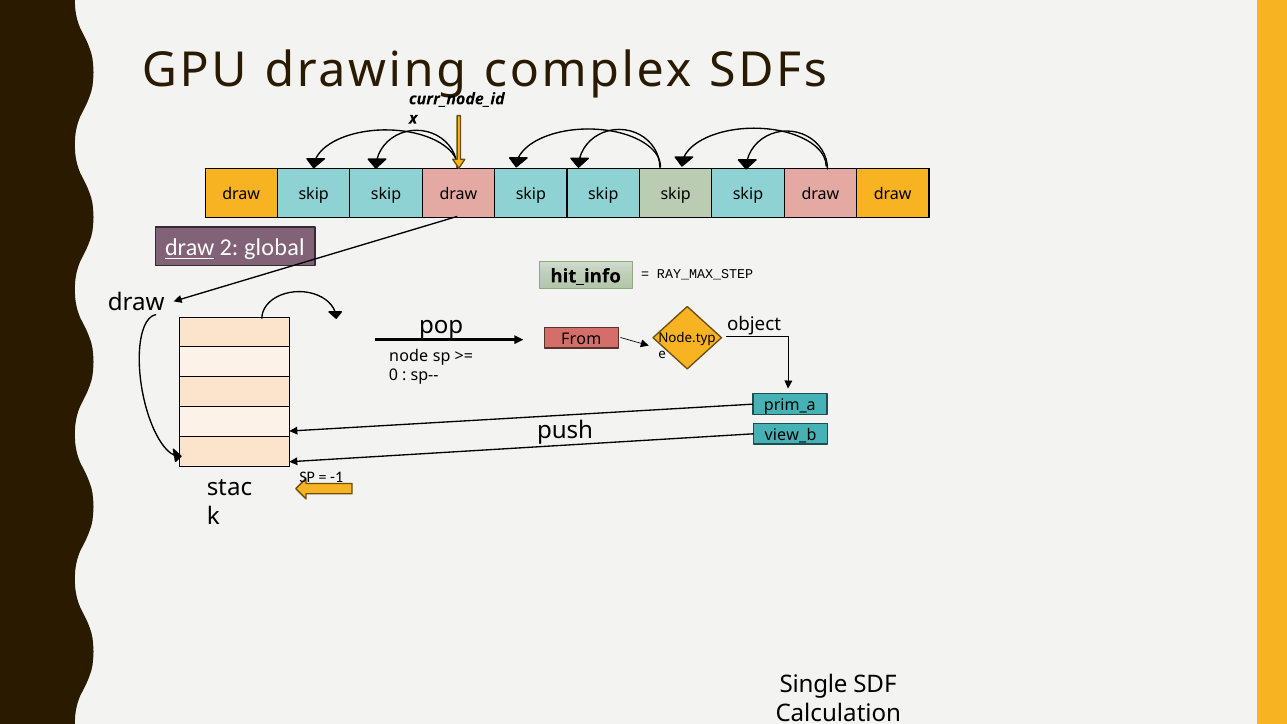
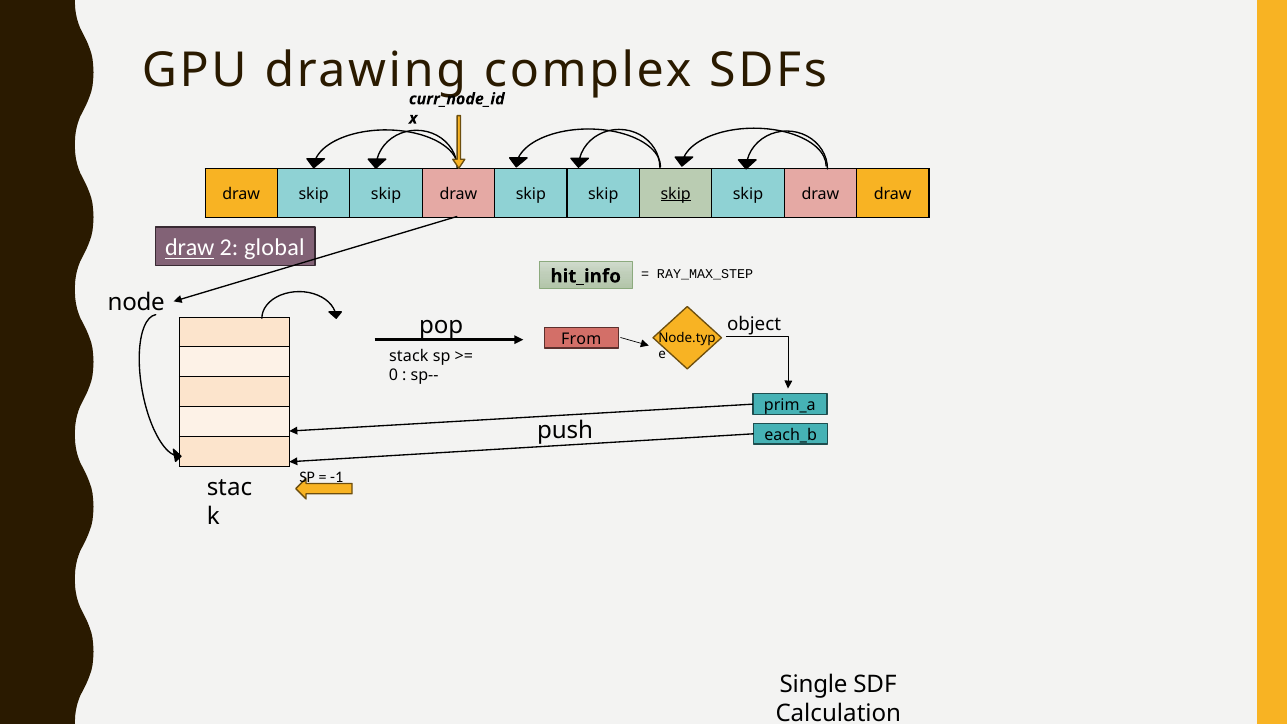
skip underline: none -> present (676, 194)
draw: draw -> node (136, 303)
node: node -> stack (409, 356)
view_b: view_b -> each_b (791, 435)
